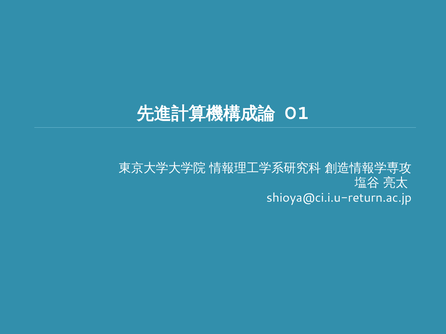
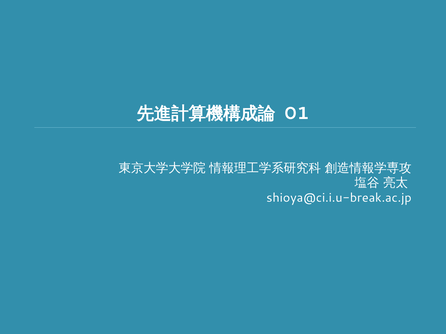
shioya@ci.i.u-return.ac.jp: shioya@ci.i.u-return.ac.jp -> shioya@ci.i.u-break.ac.jp (339, 198)
